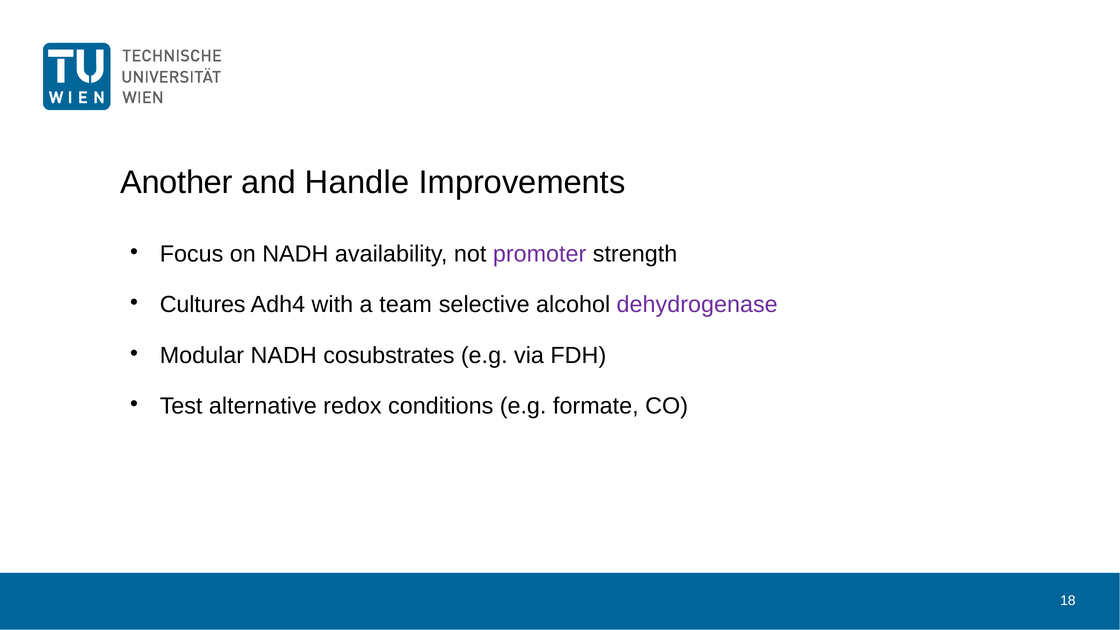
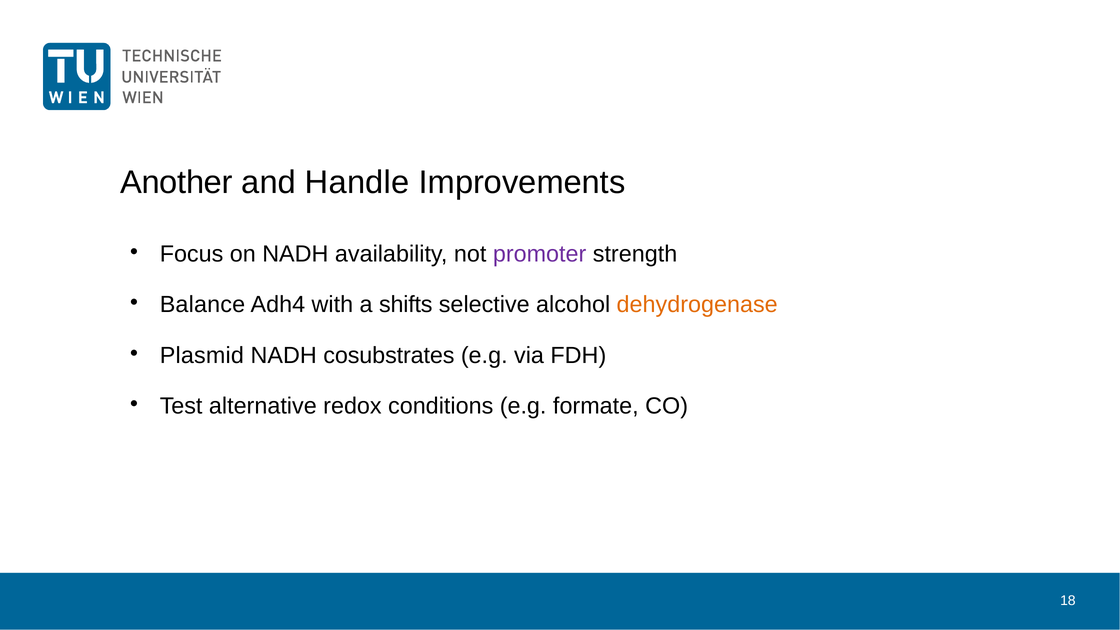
Cultures: Cultures -> Balance (202, 305)
team: team -> shifts (406, 305)
dehydrogenase colour: purple -> orange (697, 305)
Modular: Modular -> Plasmid (202, 355)
